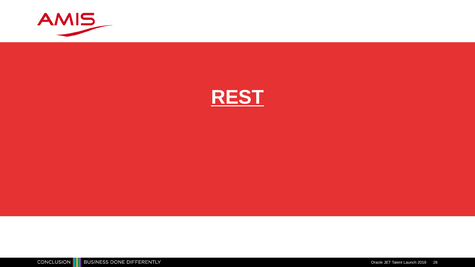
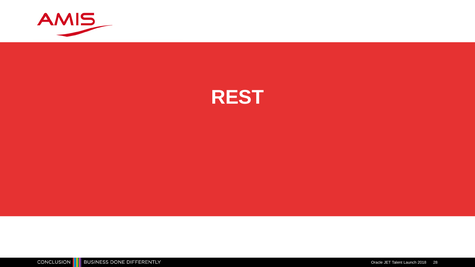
REST underline: present -> none (237, 97)
